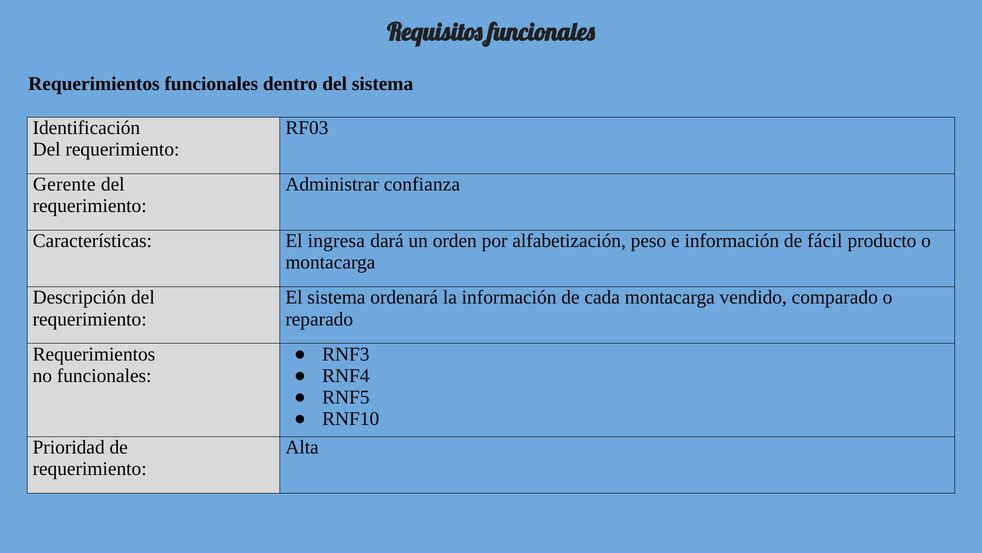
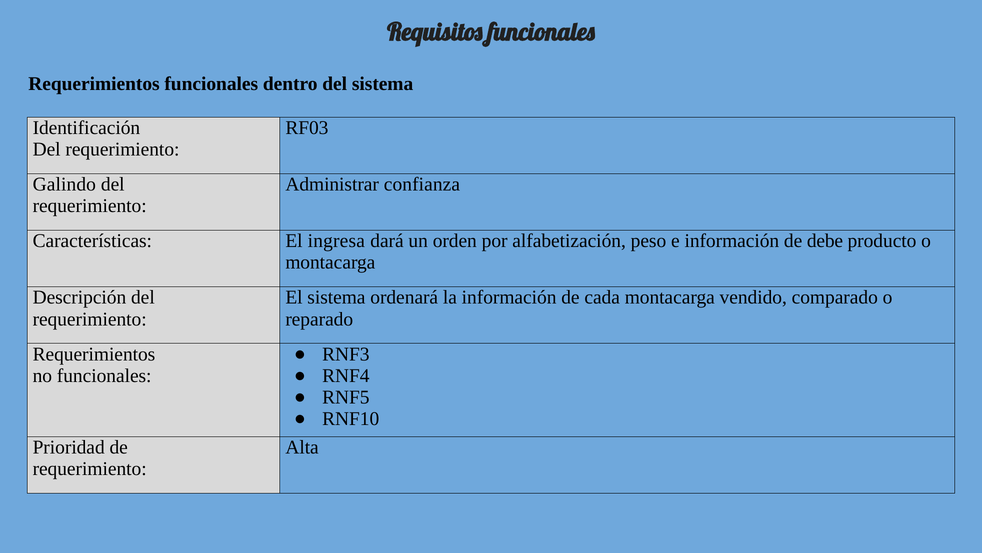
Gerente: Gerente -> Galindo (64, 184)
fácil: fácil -> debe (825, 241)
